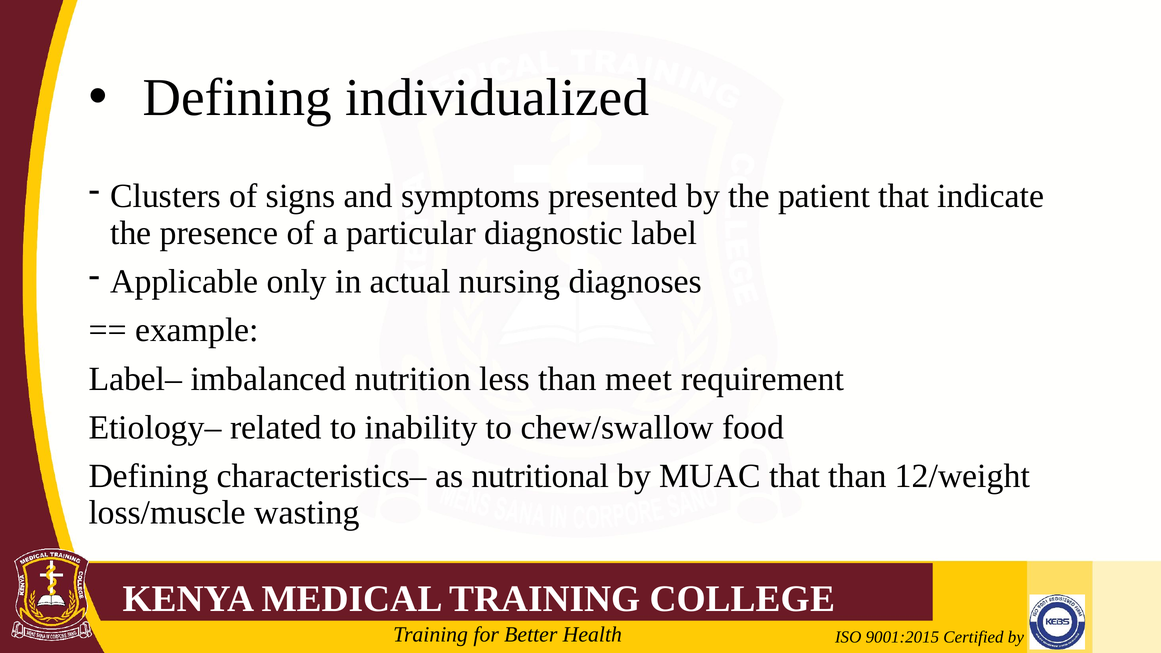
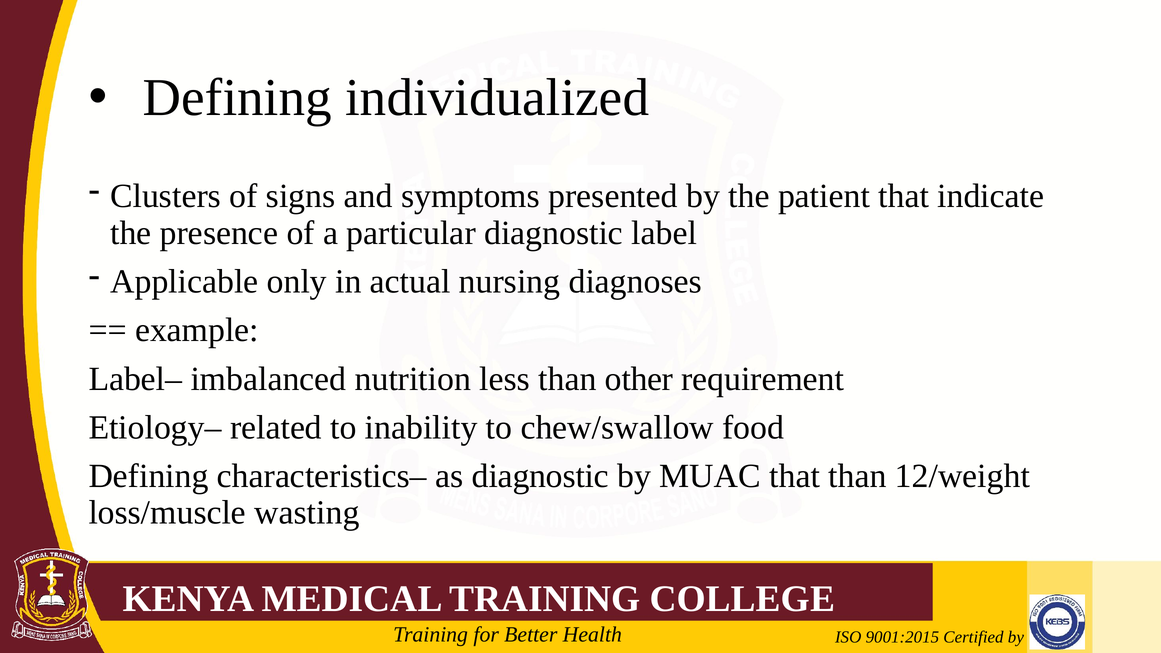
meet: meet -> other (639, 379)
as nutritional: nutritional -> diagnostic (540, 476)
